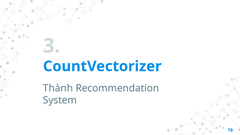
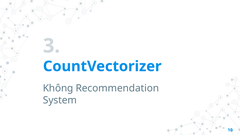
Thành: Thành -> Không (58, 88)
